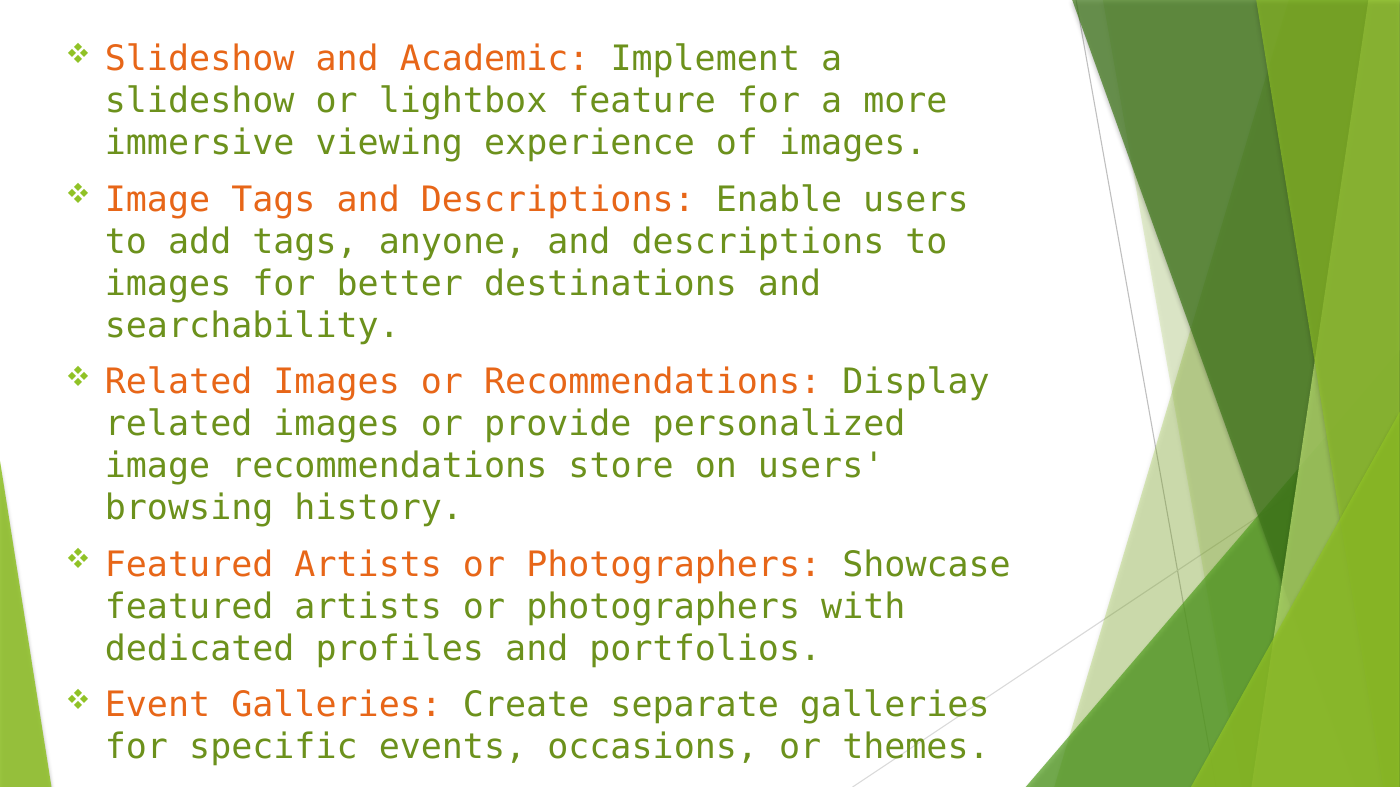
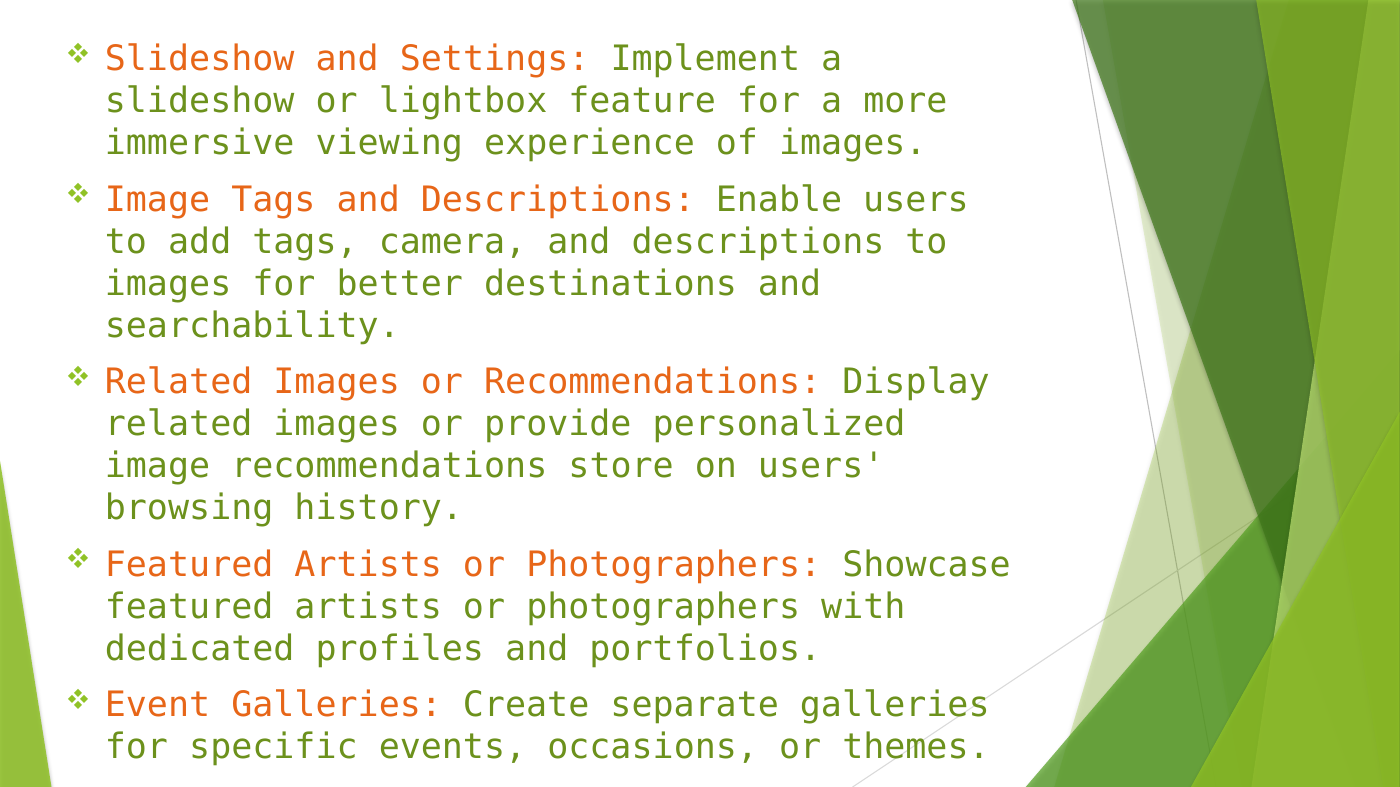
Academic: Academic -> Settings (495, 59)
anyone: anyone -> camera (453, 242)
